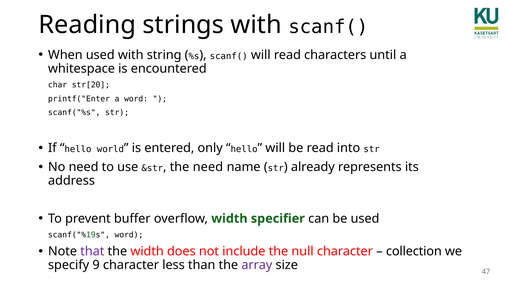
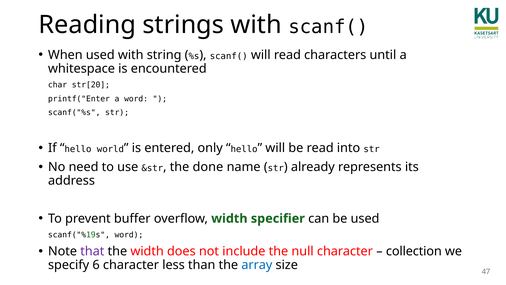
the need: need -> done (208, 167)
9: 9 -> 6 (96, 265)
array colour: purple -> blue (257, 265)
